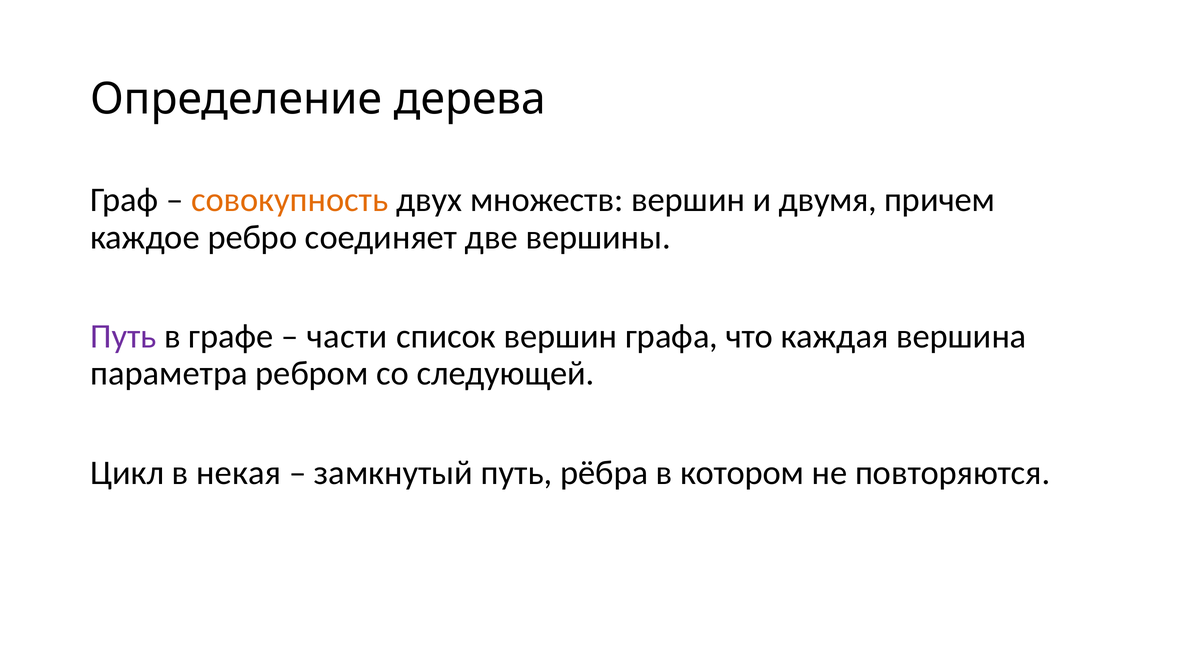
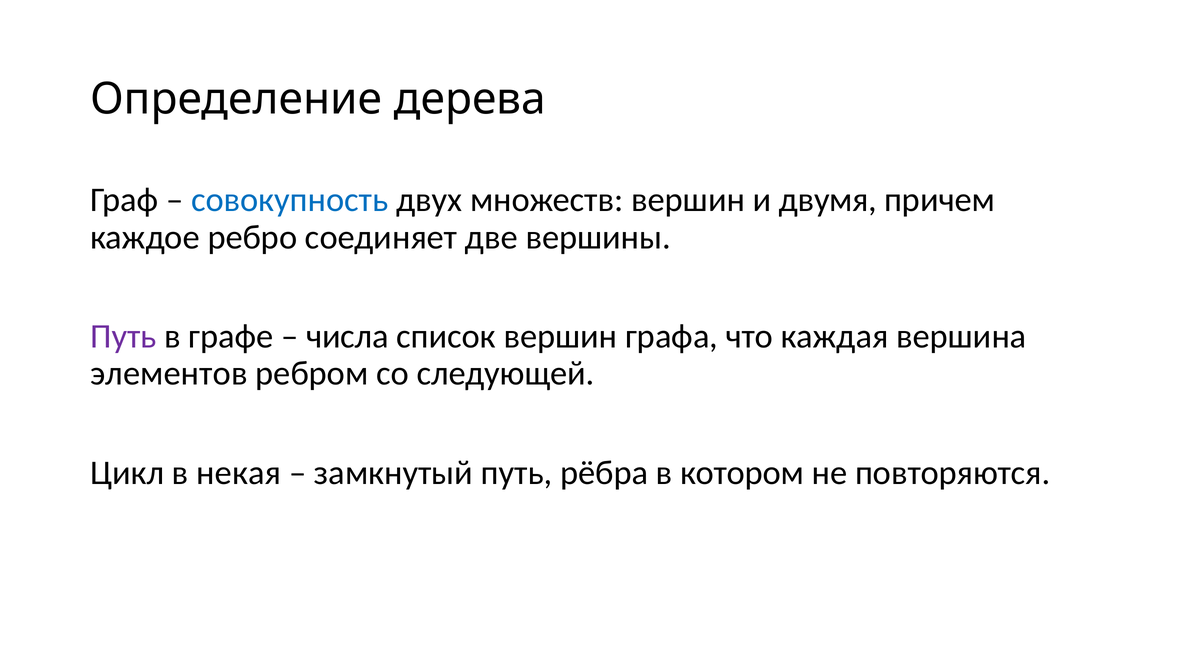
совокупность colour: orange -> blue (290, 200)
части: части -> числа (347, 336)
параметра: параметра -> элементов (169, 373)
